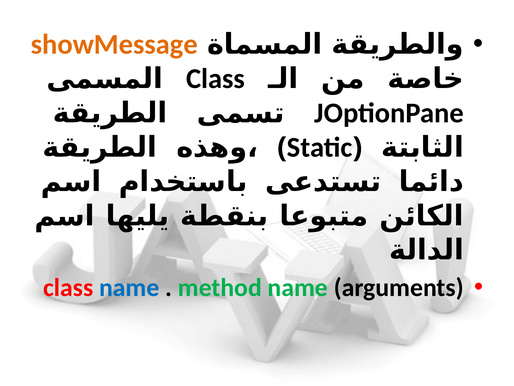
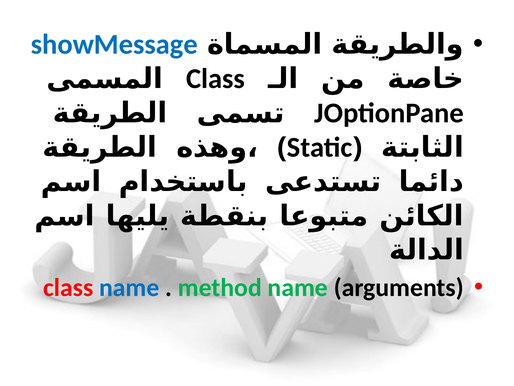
showMessage colour: orange -> blue (114, 44)
